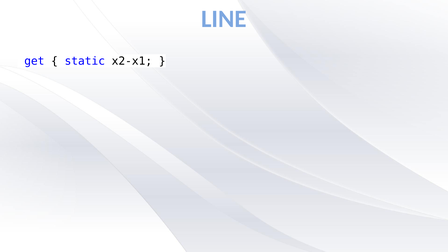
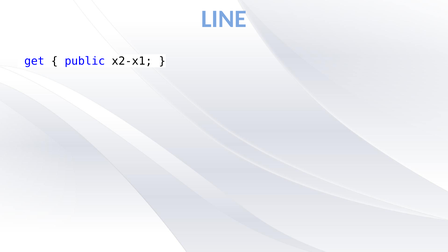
static: static -> public (85, 61)
